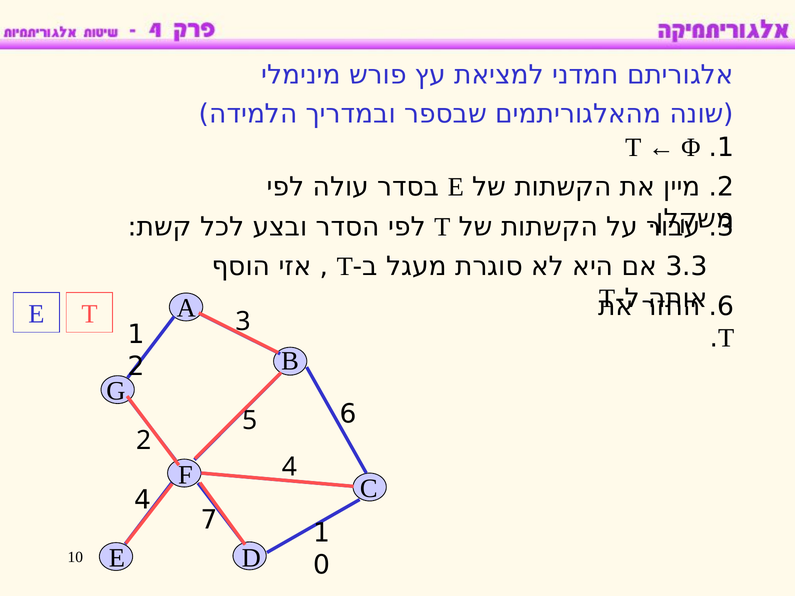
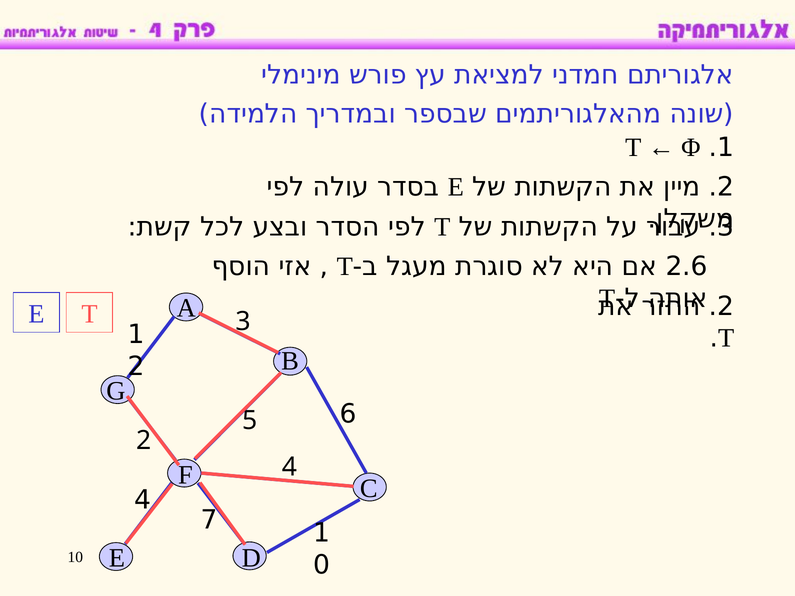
3.3: 3.3 -> 2.6 (687, 267)
6: 6 -> 2 (726, 307)
